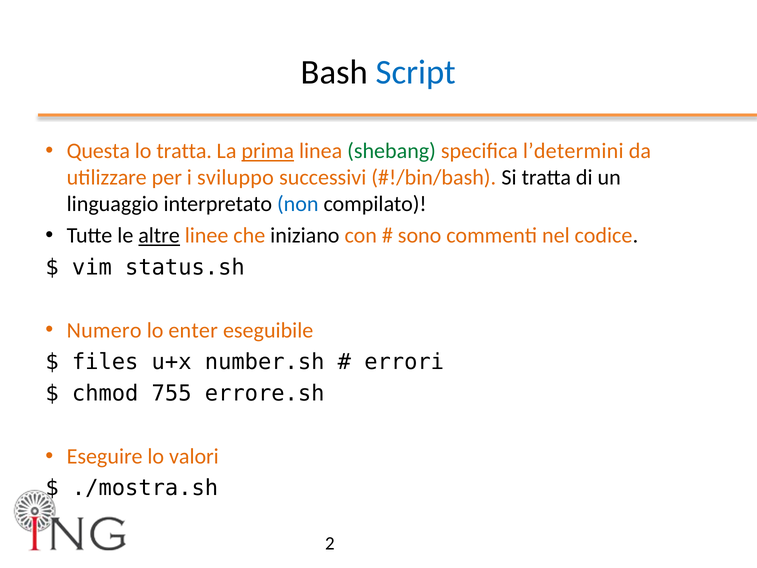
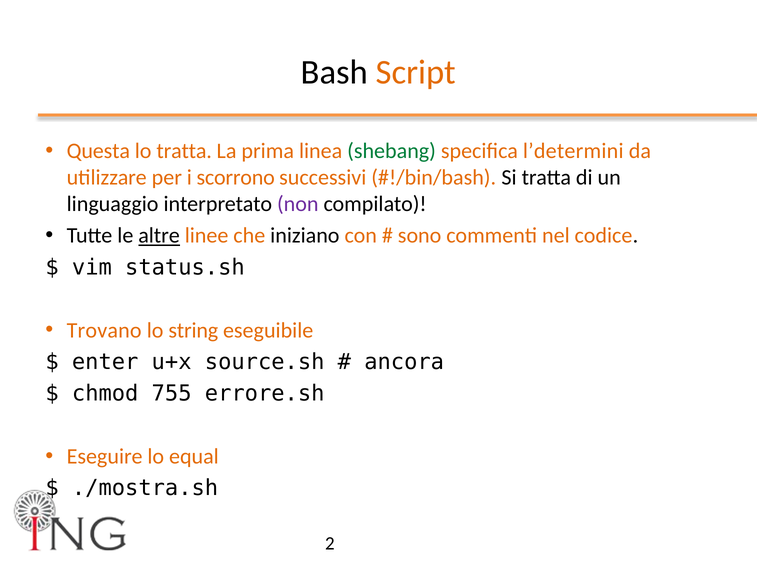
Script colour: blue -> orange (416, 72)
prima underline: present -> none (268, 151)
sviluppo: sviluppo -> scorrono (236, 178)
non colour: blue -> purple (298, 204)
Numero: Numero -> Trovano (104, 330)
enter: enter -> string (193, 330)
files: files -> enter (105, 362)
number.sh: number.sh -> source.sh (265, 362)
errori: errori -> ancora (404, 362)
valori: valori -> equal (194, 456)
